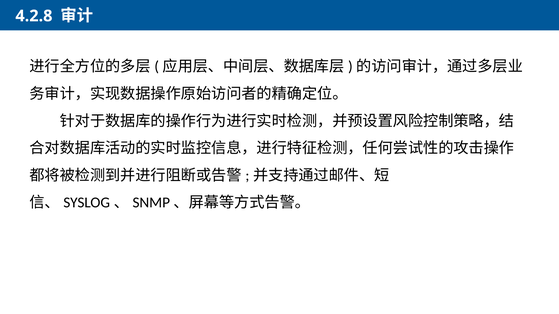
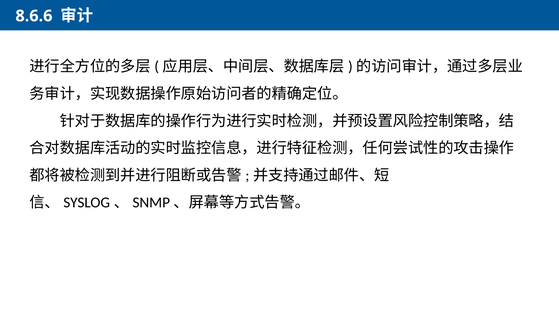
4.2.8: 4.2.8 -> 8.6.6 (34, 16)
